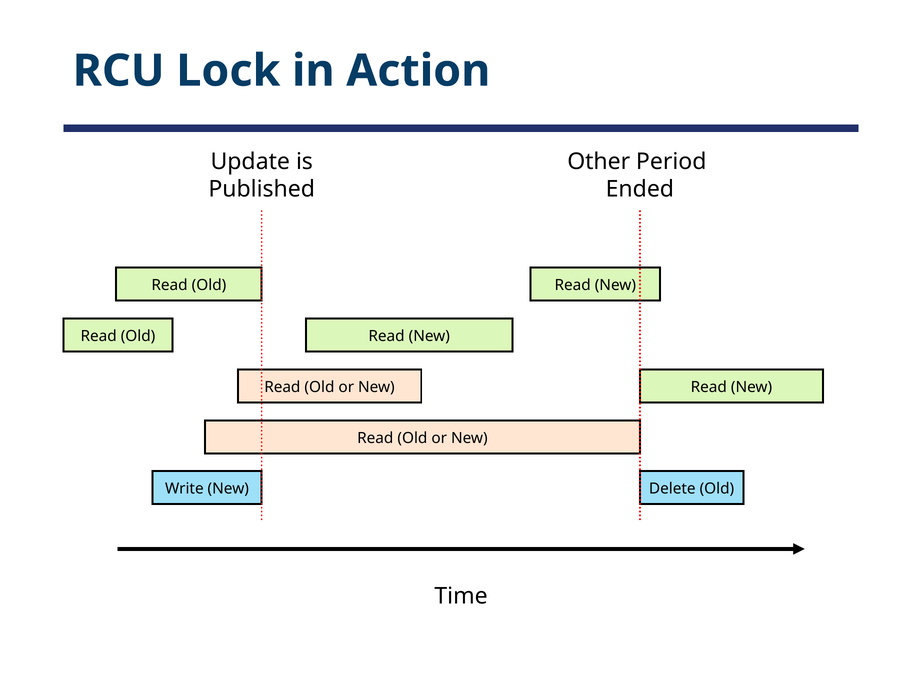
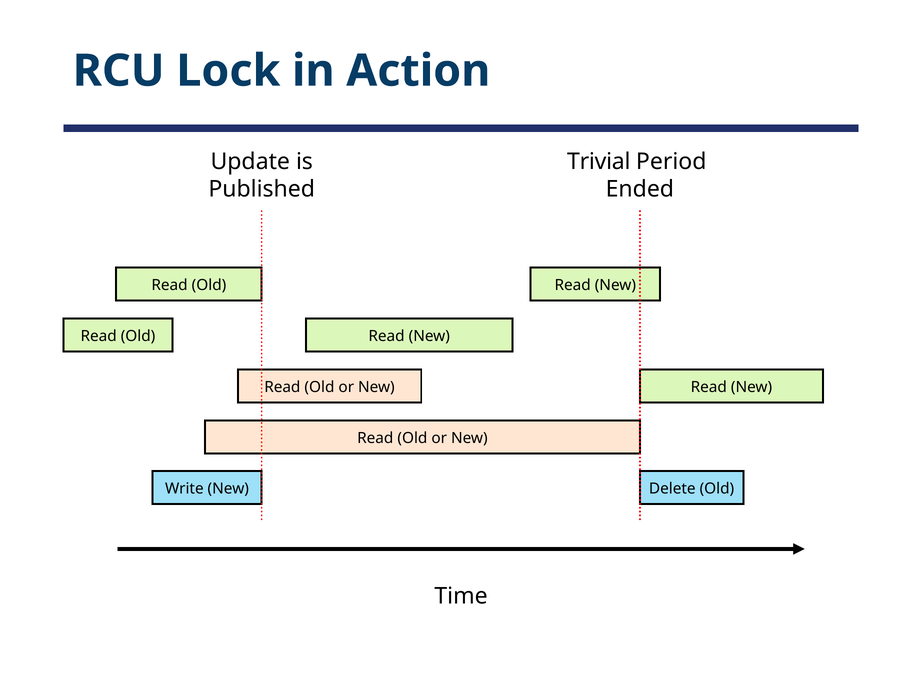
Other: Other -> Trivial (599, 162)
